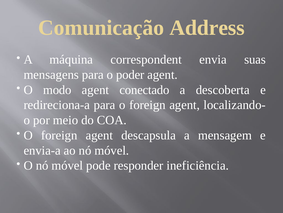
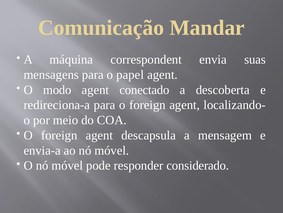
Address: Address -> Mandar (207, 28)
poder: poder -> papel (130, 74)
ineficiência: ineficiência -> considerado (198, 165)
